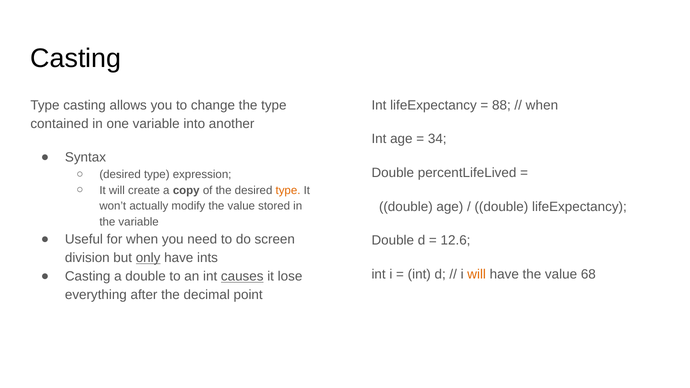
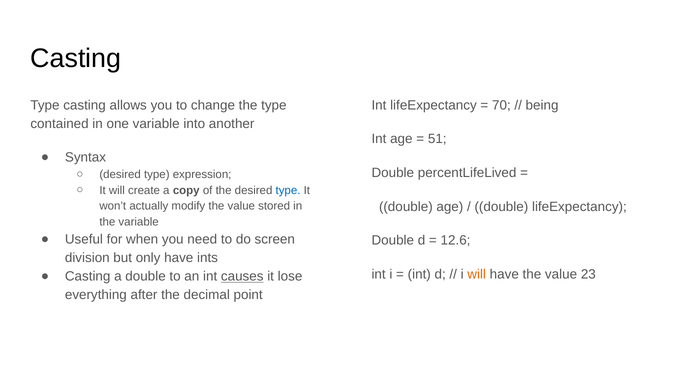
88: 88 -> 70 (501, 105)
when: when -> being (542, 105)
34: 34 -> 51 (437, 139)
type colour: orange -> blue (288, 190)
only underline: present -> none (148, 258)
68: 68 -> 23 (588, 274)
